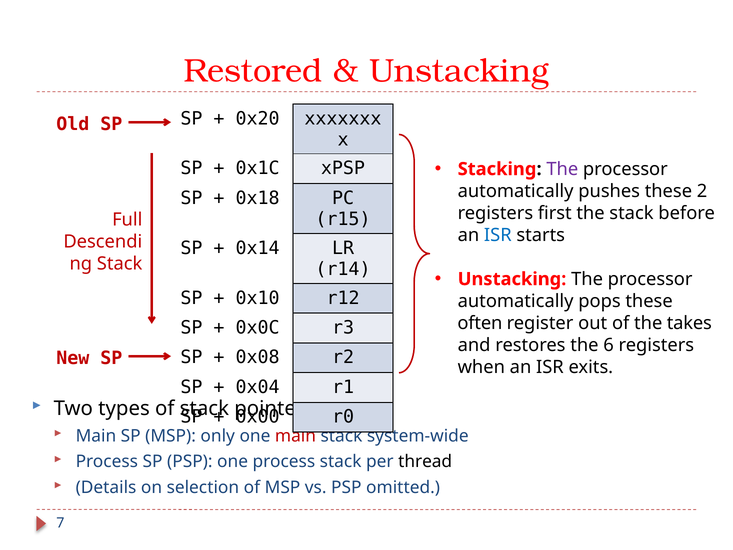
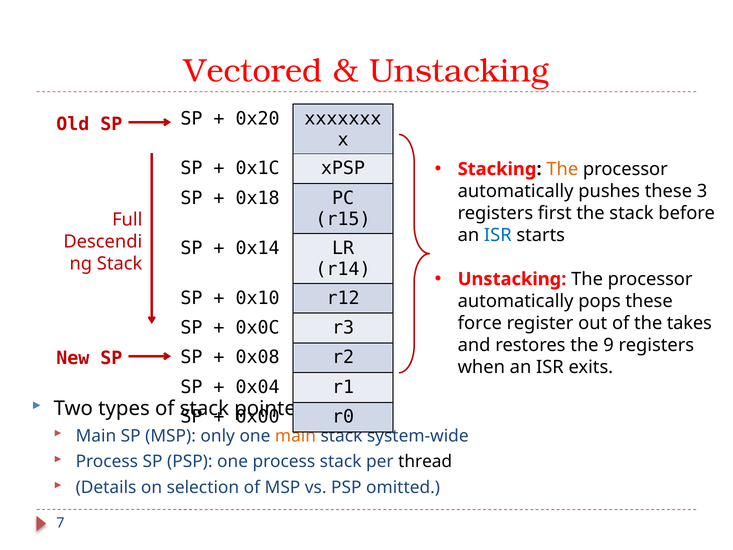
Restored: Restored -> Vectored (253, 71)
The colour: purple -> orange (562, 169)
2: 2 -> 3 (702, 191)
often: often -> force (480, 323)
6: 6 -> 9 (609, 345)
main colour: red -> orange (295, 436)
